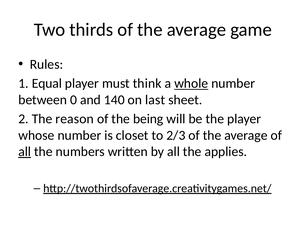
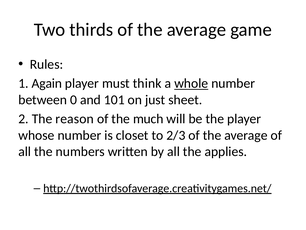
Equal: Equal -> Again (47, 83)
140: 140 -> 101 (114, 100)
last: last -> just (155, 100)
being: being -> much (148, 119)
all underline: present -> none (25, 151)
